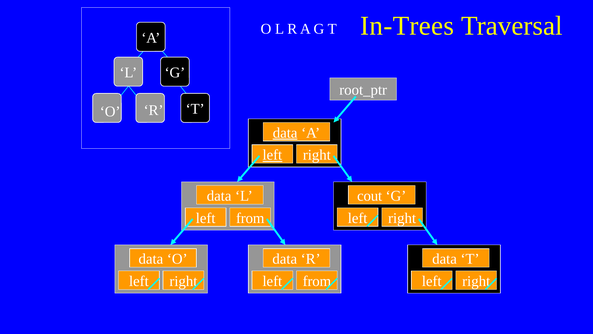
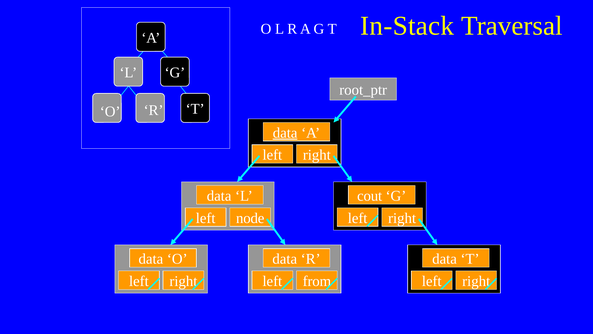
In-Trees: In-Trees -> In-Stack (407, 26)
left underline: present -> none (272, 155)
from: from -> node (250, 218)
